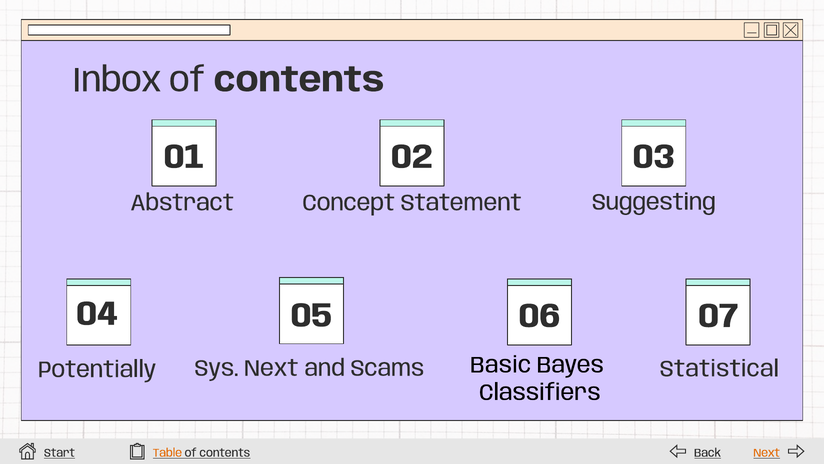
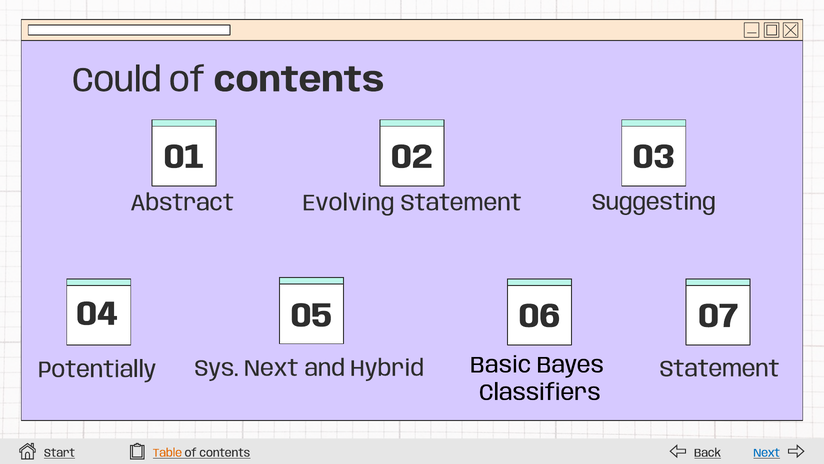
Inbox: Inbox -> Could (117, 80)
Concept: Concept -> Evolving (349, 203)
Scams: Scams -> Hybrid (387, 368)
Statistical: Statistical -> Statement (720, 368)
Next colour: orange -> blue (767, 452)
